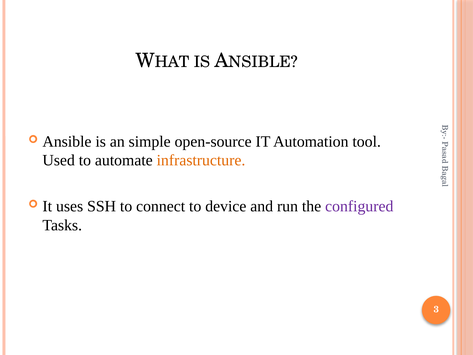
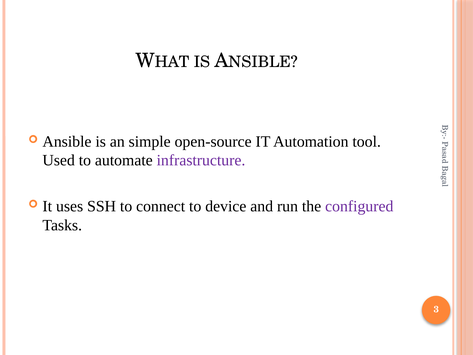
infrastructure colour: orange -> purple (201, 160)
